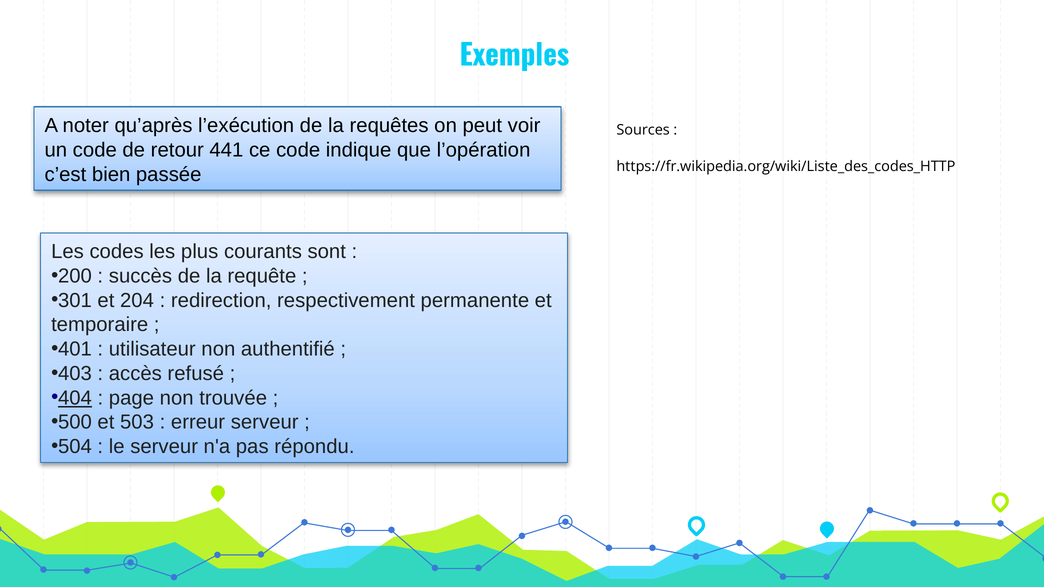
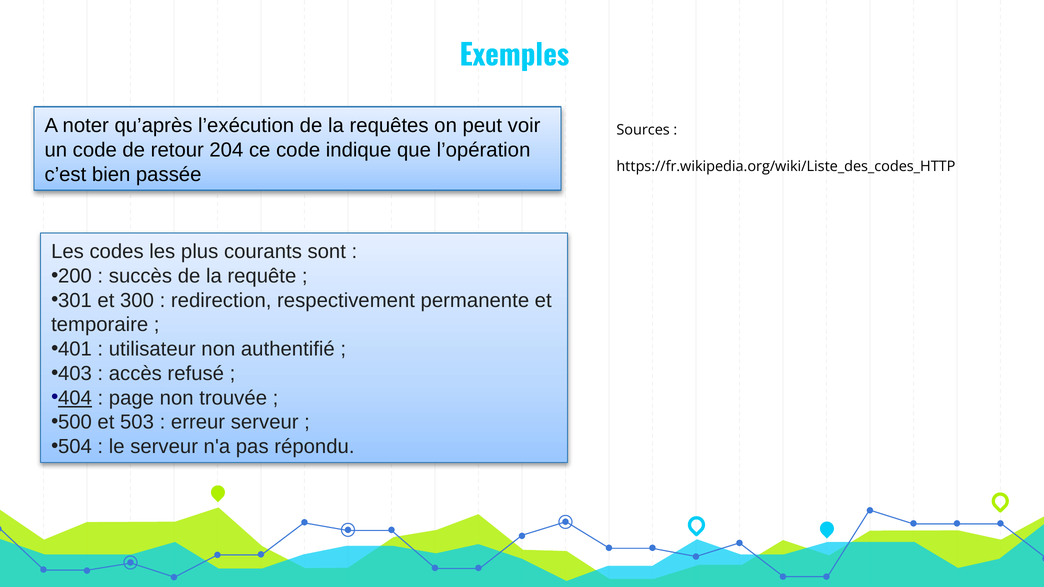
441: 441 -> 204 (226, 150)
204: 204 -> 300 (137, 300)
